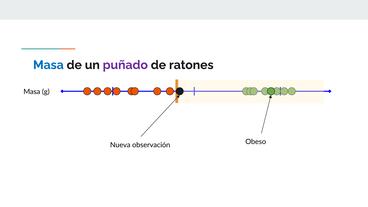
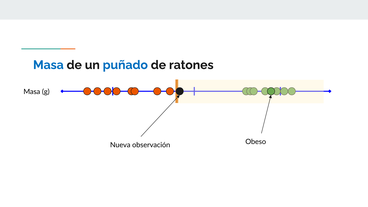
puñado colour: purple -> blue (125, 65)
